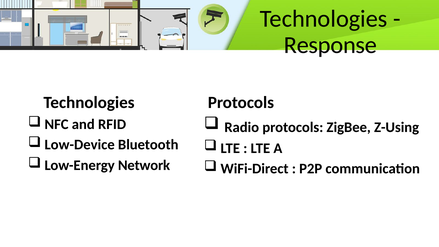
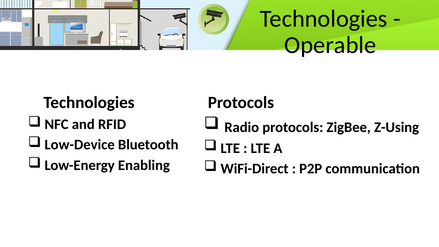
Response: Response -> Operable (330, 45)
Network: Network -> Enabling (144, 165)
